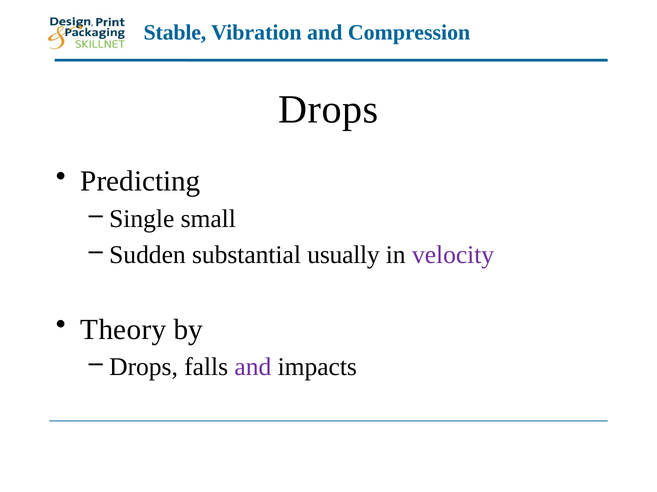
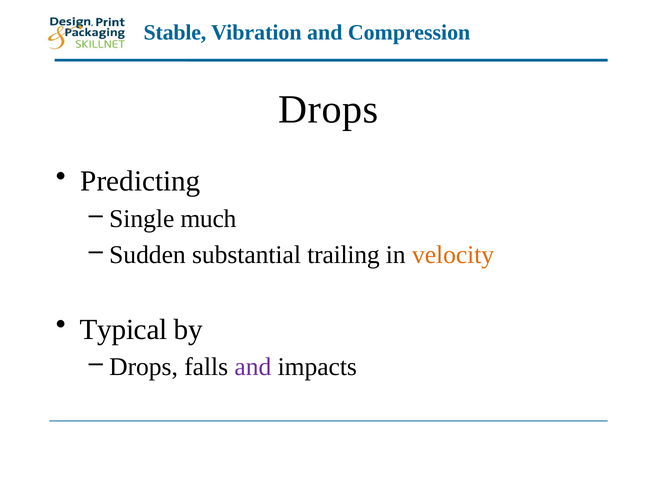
small: small -> much (208, 219)
usually: usually -> trailing (344, 255)
velocity colour: purple -> orange (453, 255)
Theory: Theory -> Typical (124, 330)
